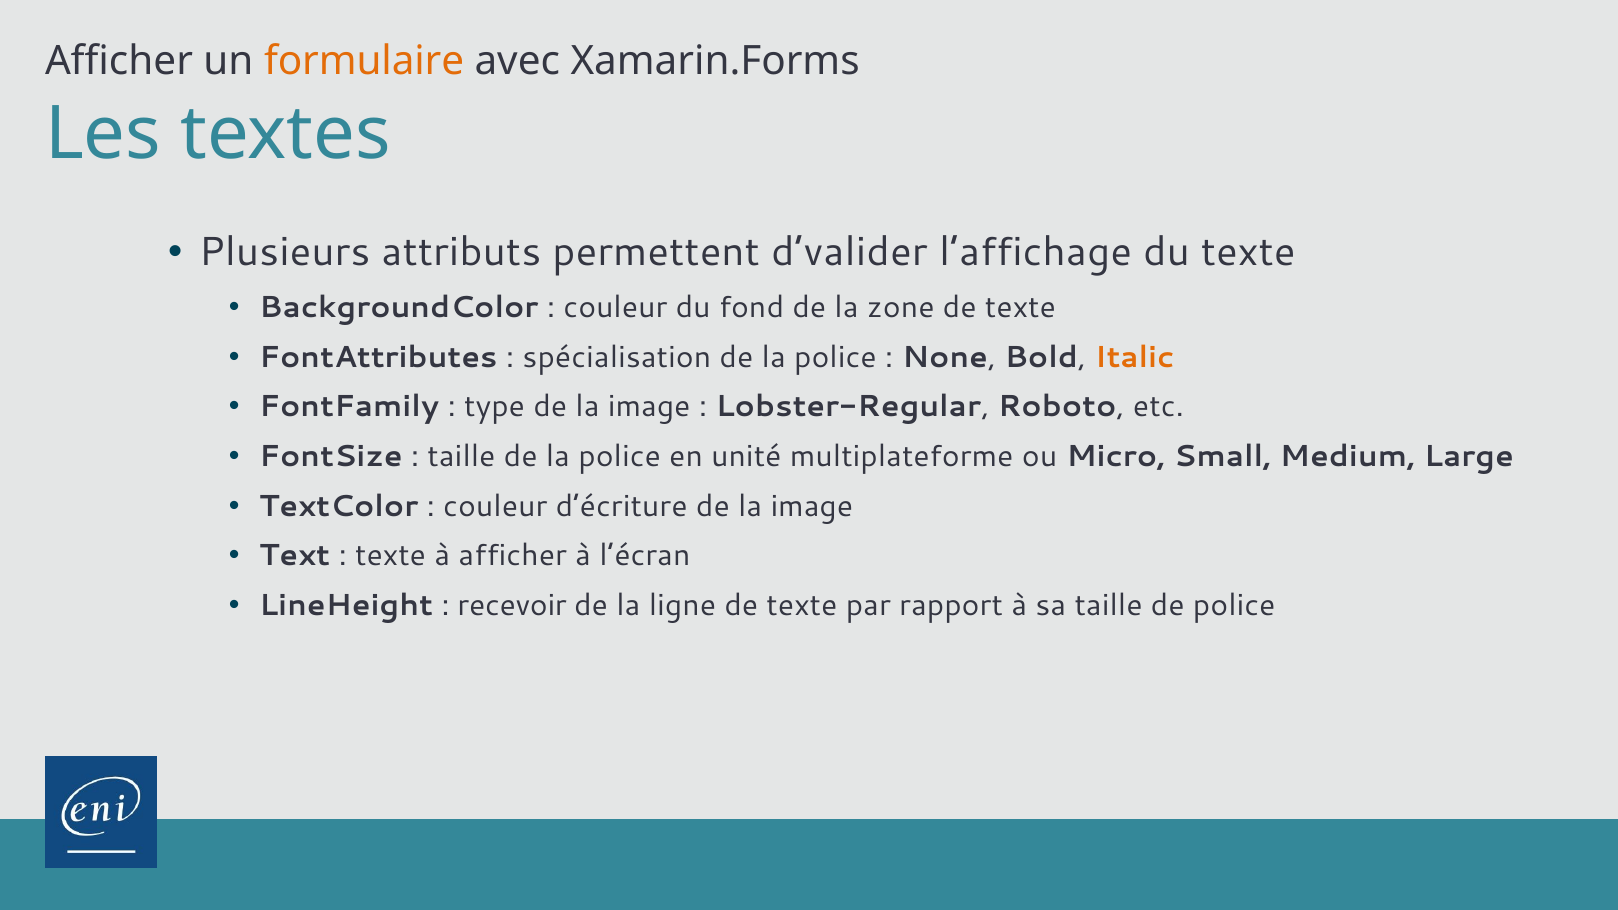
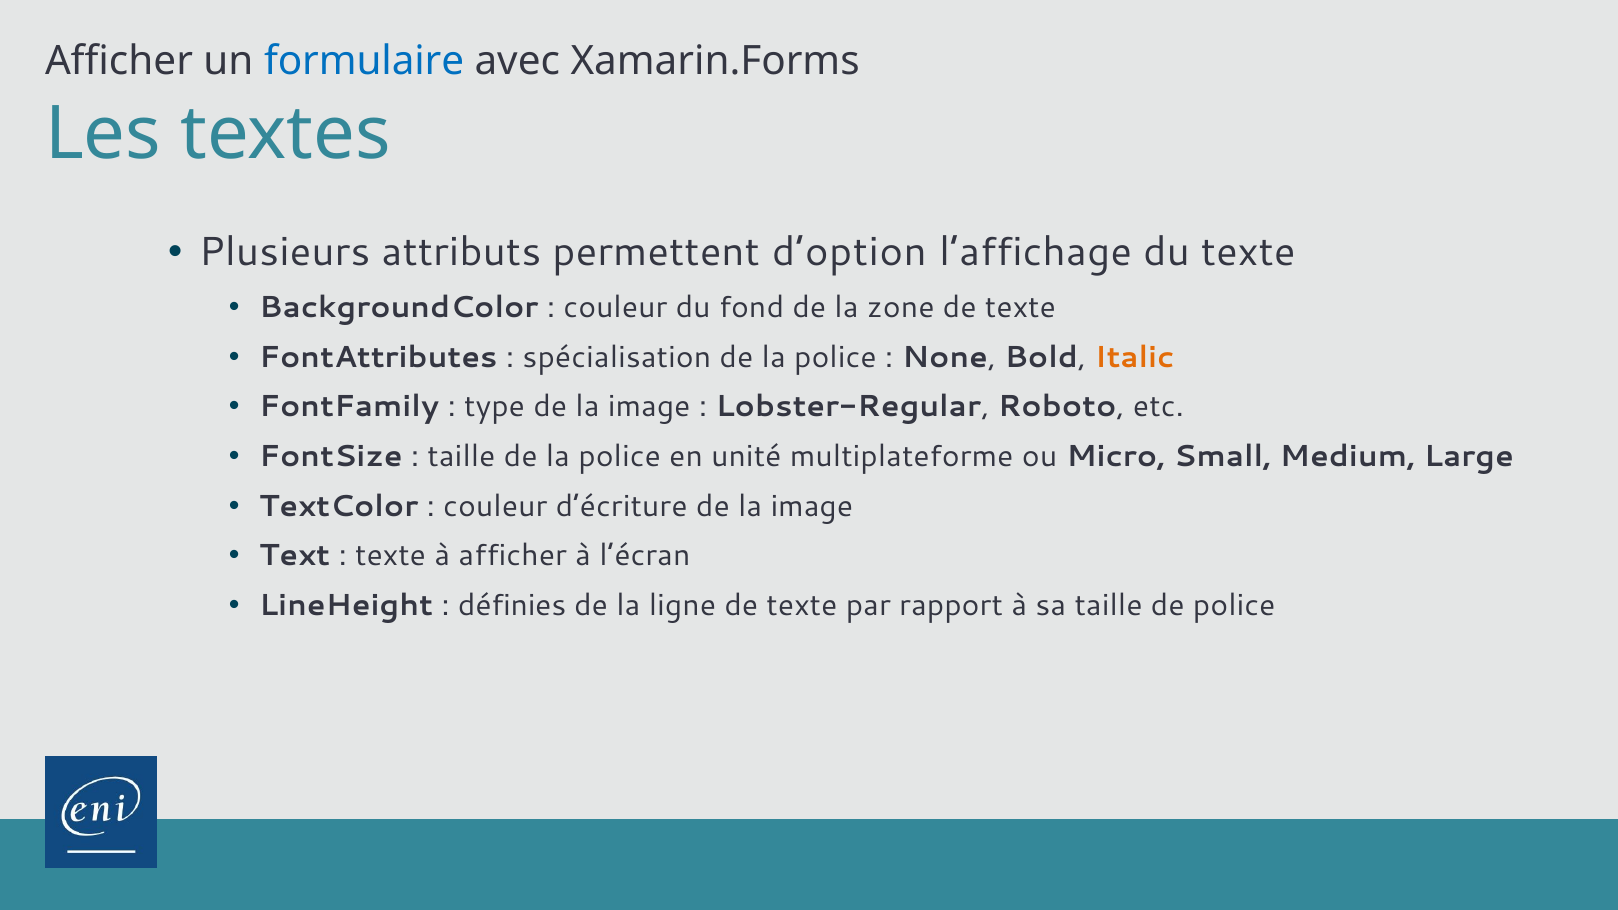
formulaire colour: orange -> blue (364, 61)
d’valider: d’valider -> d’option (849, 253)
recevoir: recevoir -> définies (512, 606)
